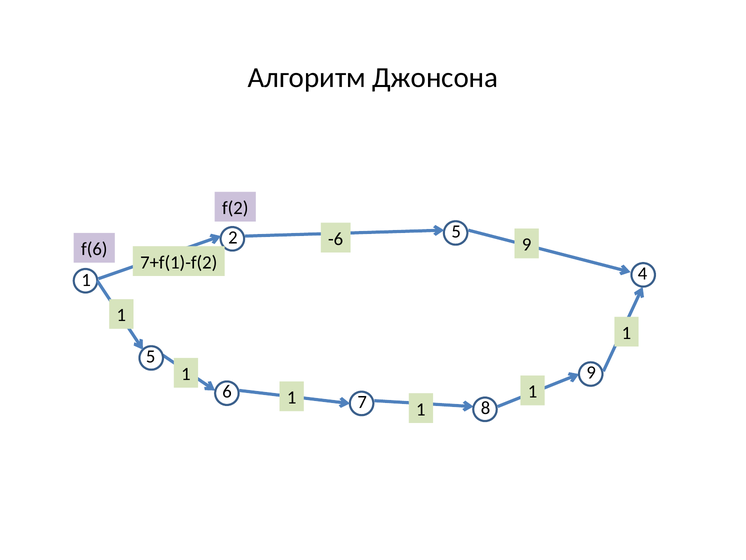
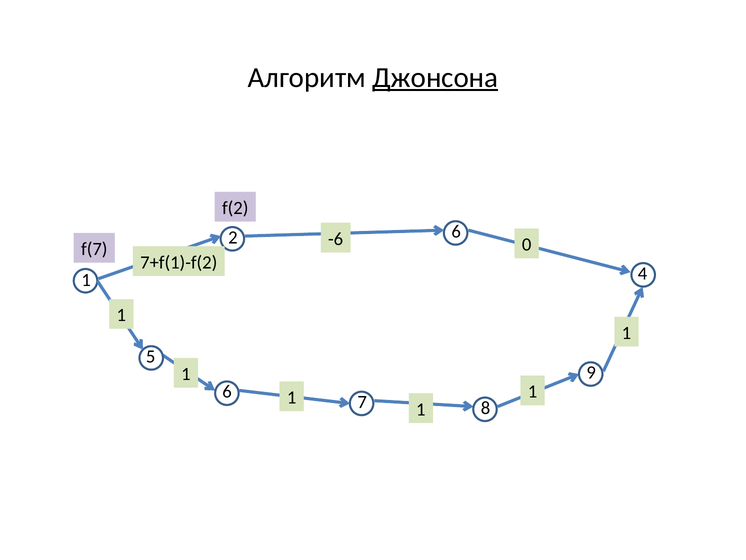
Джонсона underline: none -> present (435, 77)
2 5: 5 -> 6 (456, 231)
-6 9: 9 -> 0 (527, 245)
f(6: f(6 -> f(7 (94, 249)
